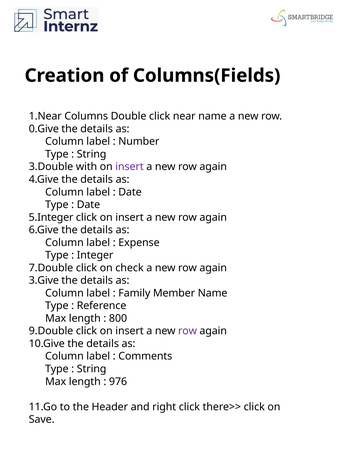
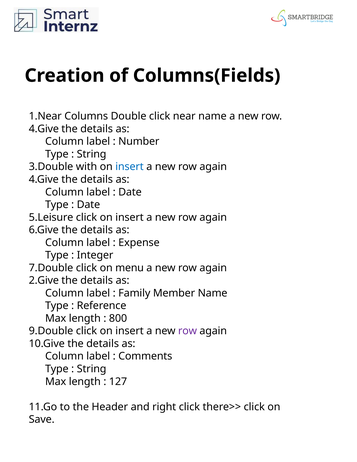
0.Give: 0.Give -> 4.Give (44, 129)
insert colour: purple -> blue (130, 167)
5.Integer: 5.Integer -> 5.Leisure (51, 217)
check: check -> menu (130, 268)
3.Give: 3.Give -> 2.Give (44, 280)
976: 976 -> 127 (118, 382)
